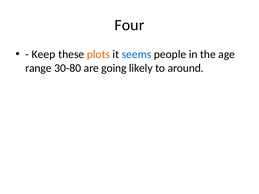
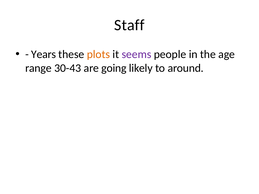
Four: Four -> Staff (129, 25)
Keep: Keep -> Years (44, 54)
seems colour: blue -> purple (136, 54)
30-80: 30-80 -> 30-43 (68, 68)
